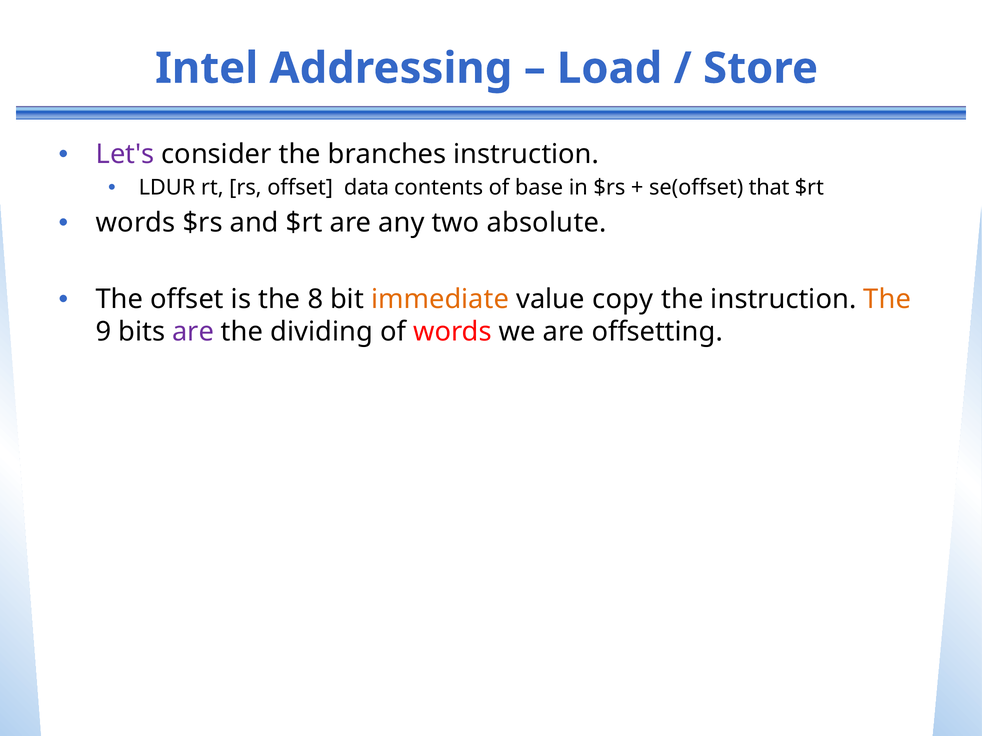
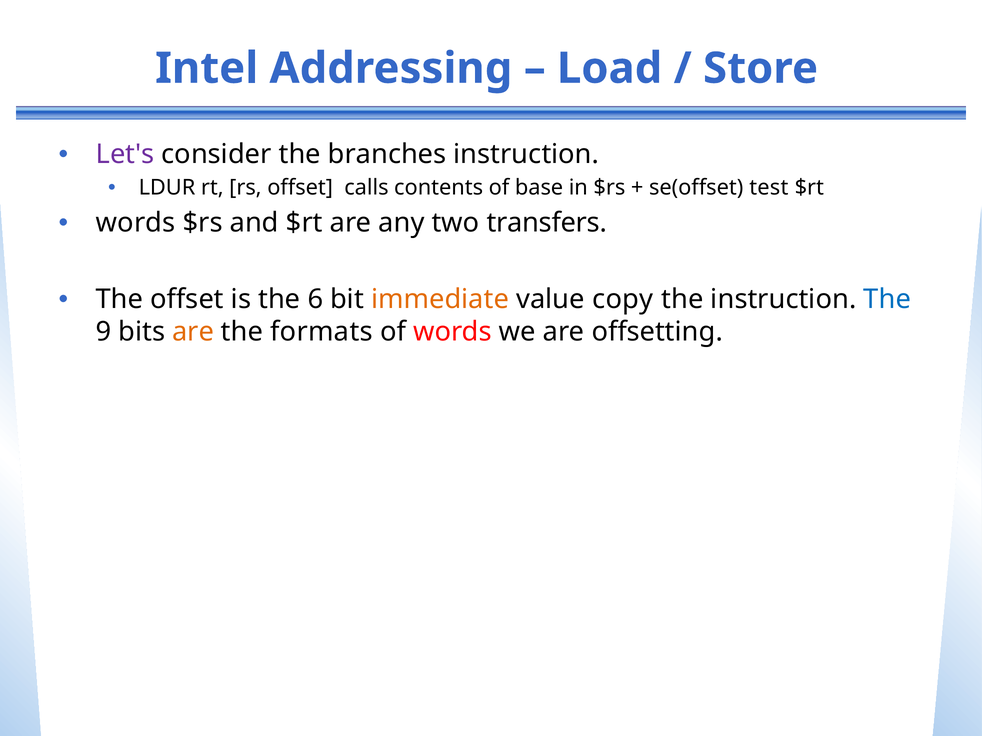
data: data -> calls (366, 188)
that: that -> test (769, 188)
absolute: absolute -> transfers (547, 223)
8: 8 -> 6 (315, 299)
The colour: orange -> blue (887, 299)
are colour: purple -> orange (193, 332)
dividing: dividing -> formats (321, 332)
